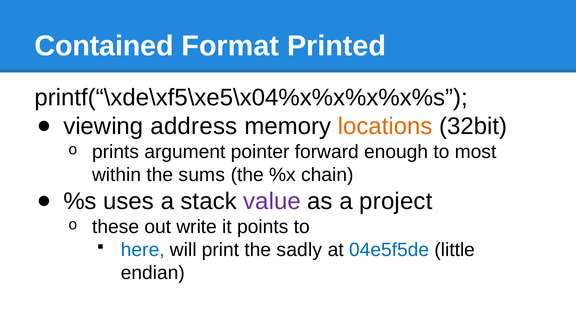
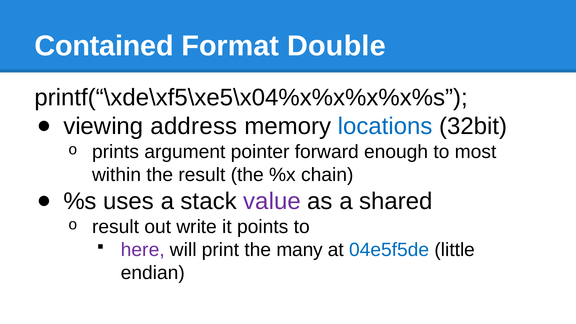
Printed: Printed -> Double (336, 46)
locations colour: orange -> blue (385, 126)
the sums: sums -> result (202, 175)
project: project -> shared (396, 201)
these: these -> result (116, 227)
here colour: blue -> purple (143, 250)
sadly: sadly -> many (300, 250)
